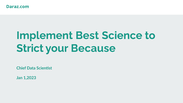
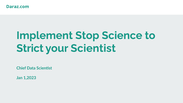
Best: Best -> Stop (87, 35)
your Because: Because -> Scientist (93, 48)
